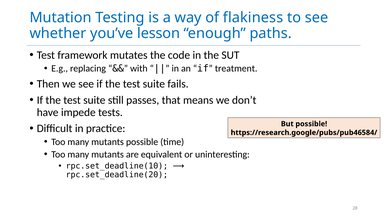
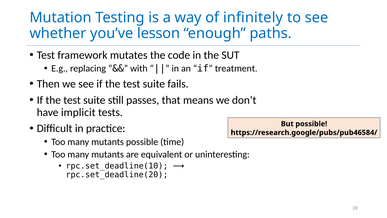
flakiness: flakiness -> infinitely (253, 18)
impede: impede -> implicit (78, 112)
